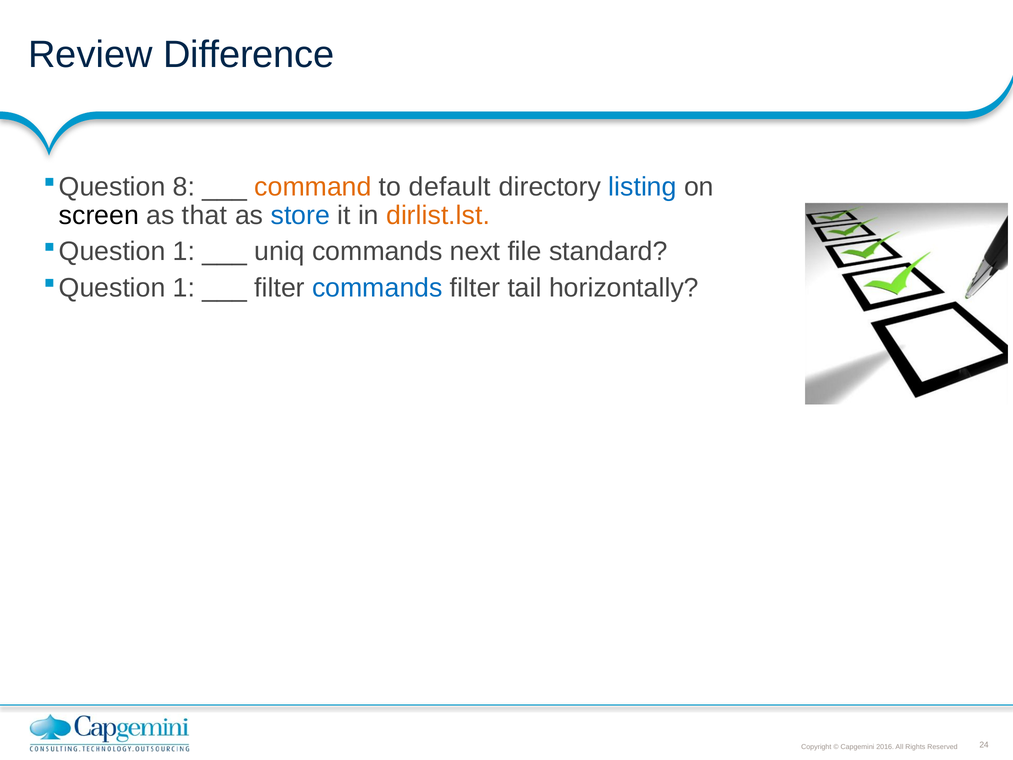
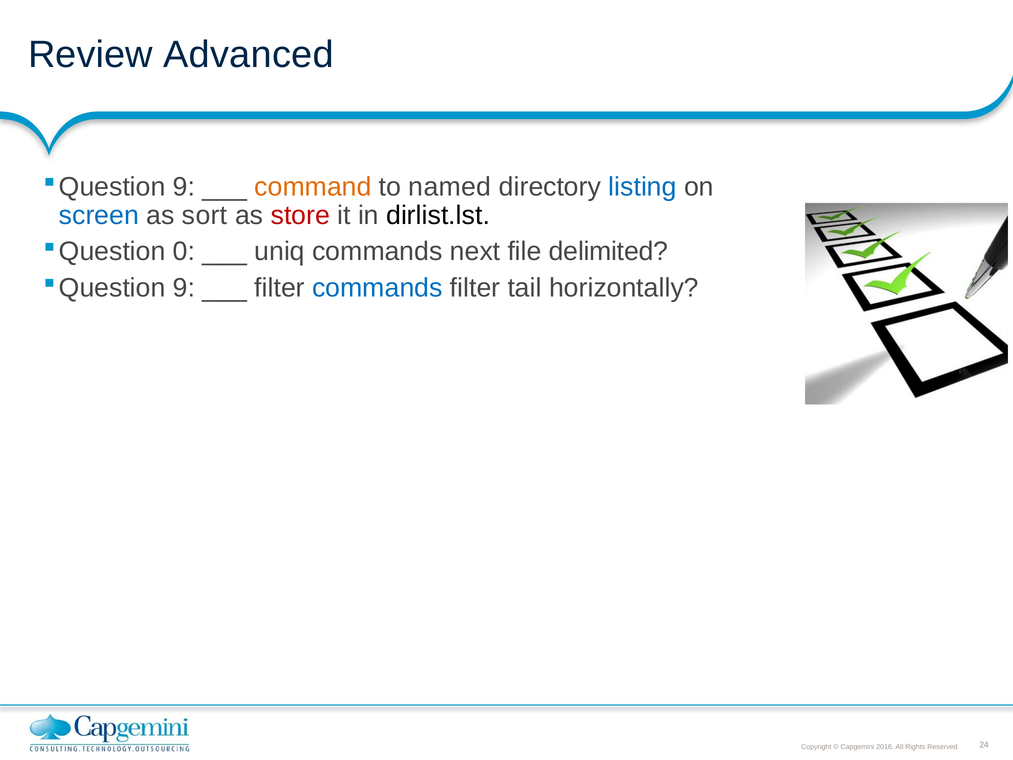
Difference: Difference -> Advanced (248, 55)
8: 8 -> 9 (184, 187)
default: default -> named (450, 187)
screen colour: black -> blue (99, 216)
that: that -> sort (205, 216)
store colour: blue -> red (300, 216)
dirlist.lst colour: orange -> black (438, 216)
1: 1 -> 0 (184, 252)
standard: standard -> delimited (608, 252)
1: 1 -> 9 (184, 288)
